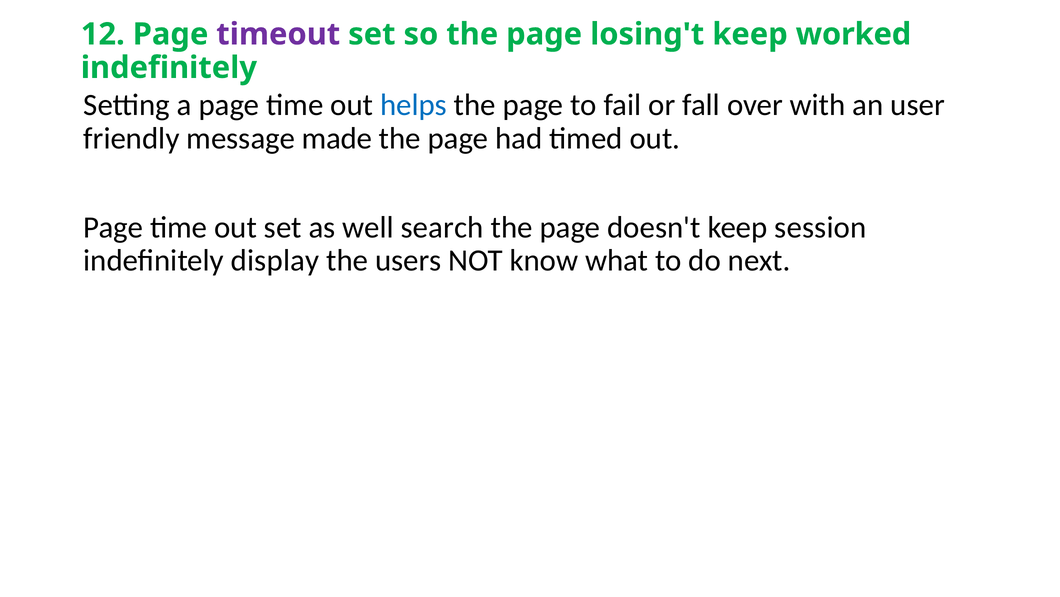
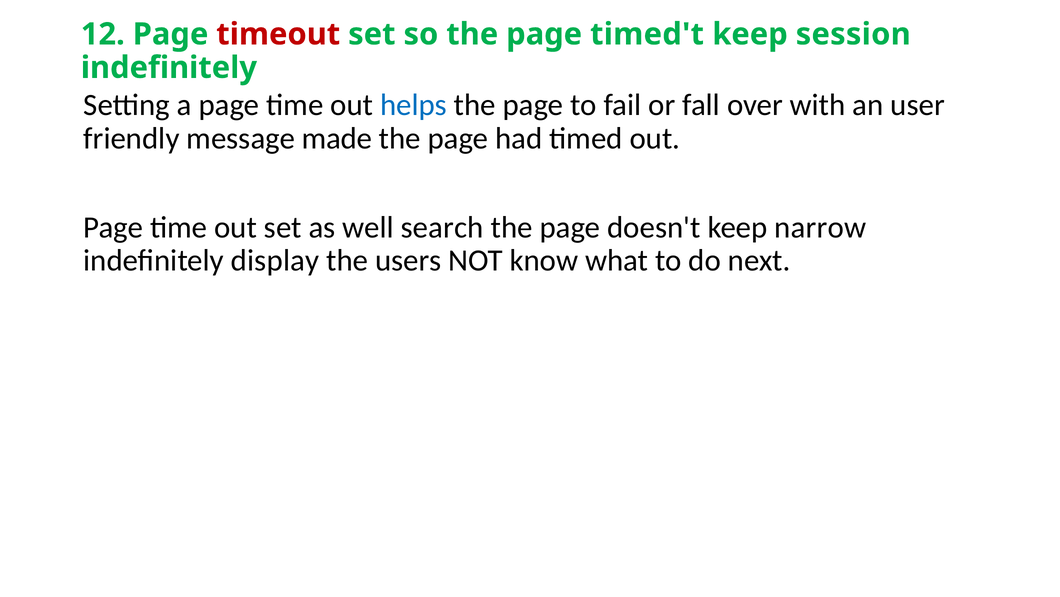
timeout colour: purple -> red (278, 34)
losing't: losing't -> timed't (647, 34)
worked: worked -> session (853, 34)
session: session -> narrow (820, 227)
